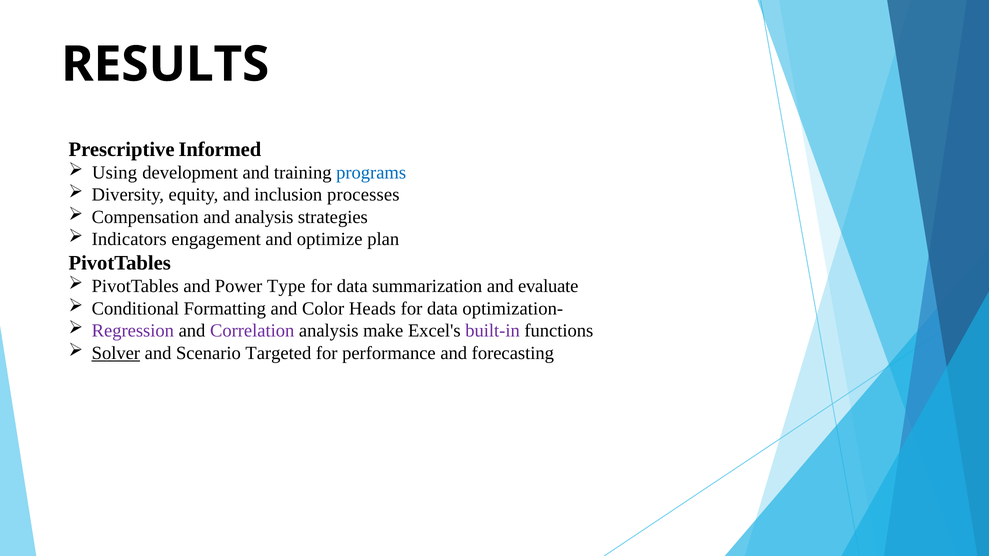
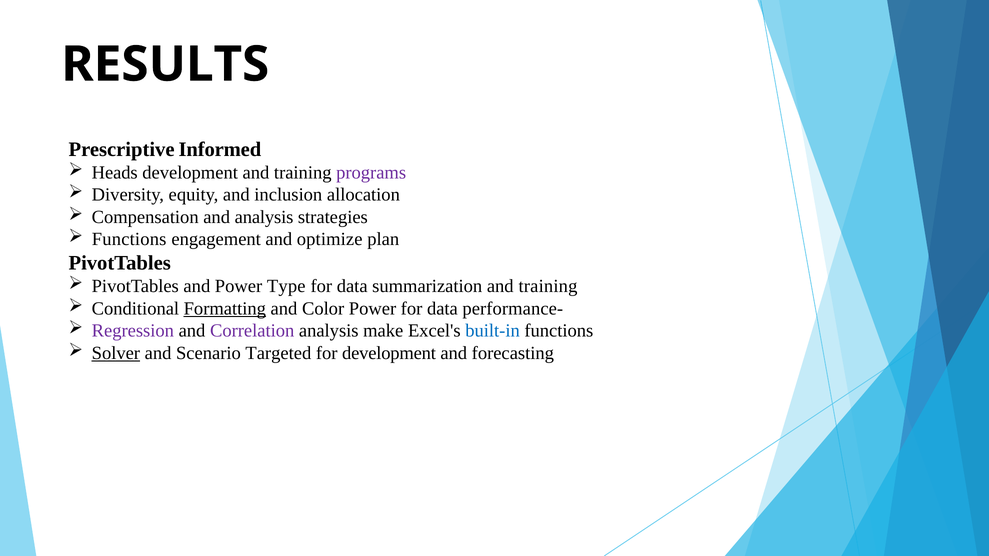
Using: Using -> Heads (115, 173)
programs colour: blue -> purple (371, 173)
processes: processes -> allocation (363, 195)
Indicators: Indicators -> Functions (129, 239)
summarization and evaluate: evaluate -> training (548, 286)
Formatting underline: none -> present (225, 309)
Color Heads: Heads -> Power (373, 309)
optimization-: optimization- -> performance- (513, 309)
built-in colour: purple -> blue (493, 331)
for performance: performance -> development (389, 353)
